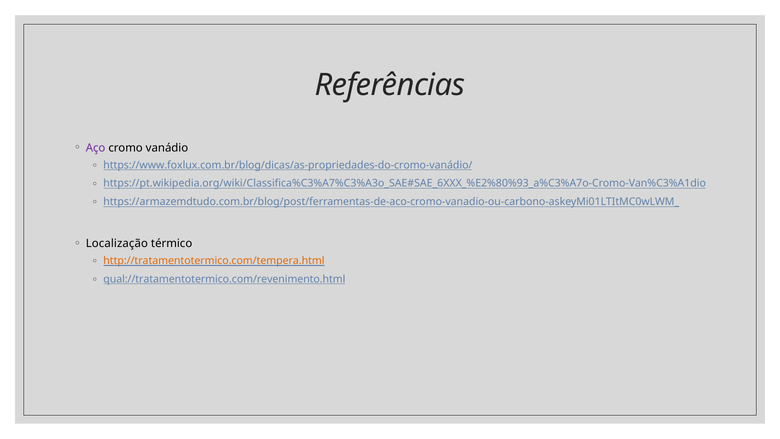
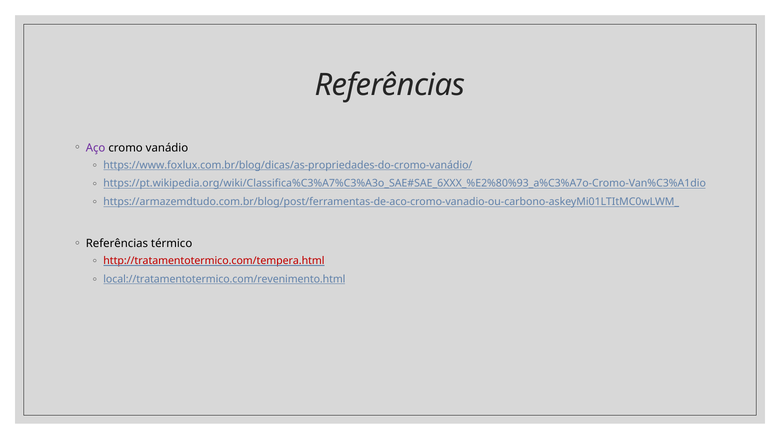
Localização: Localização -> Referências (117, 243)
http://tratamentotermico.com/tempera.html colour: orange -> red (214, 261)
qual://tratamentotermico.com/revenimento.html: qual://tratamentotermico.com/revenimento.html -> local://tratamentotermico.com/revenimento.html (224, 279)
